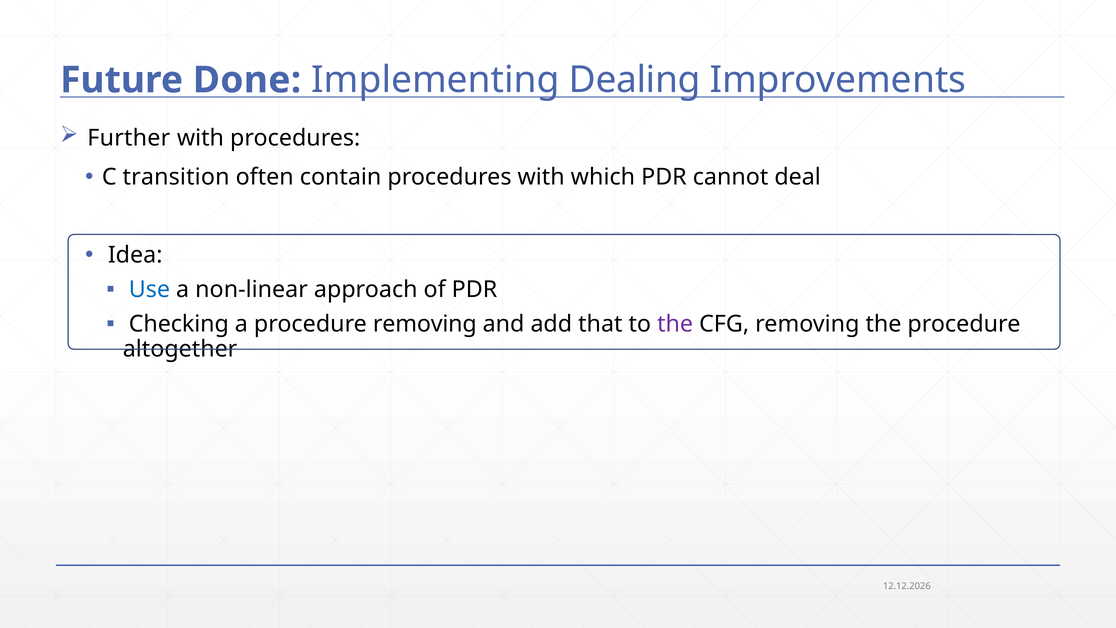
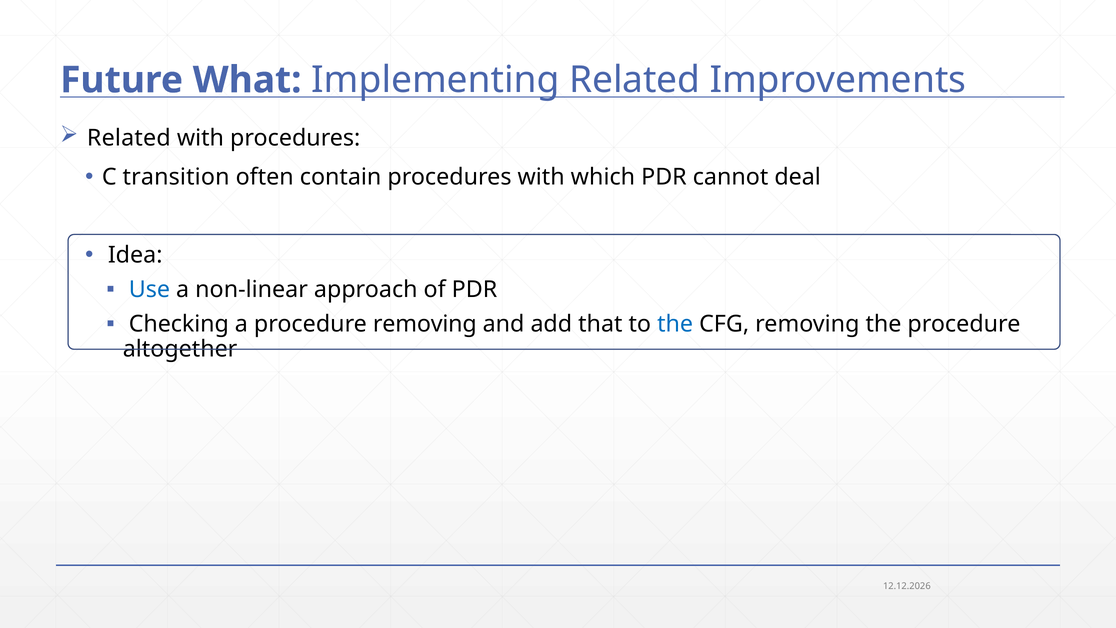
Done: Done -> What (247, 80)
Implementing Dealing: Dealing -> Related (635, 80)
Further: Further -> Related (129, 138)
the colour: purple -> blue (675, 324)
